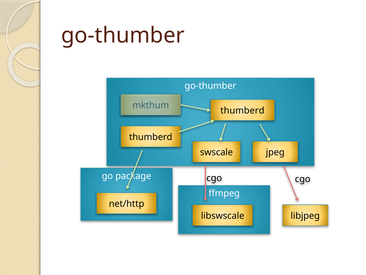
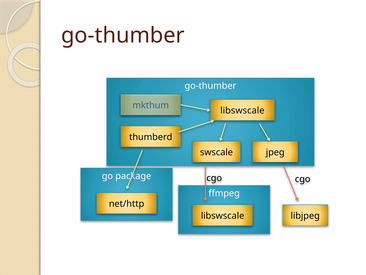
thumberd: thumberd -> libswscale (242, 110)
